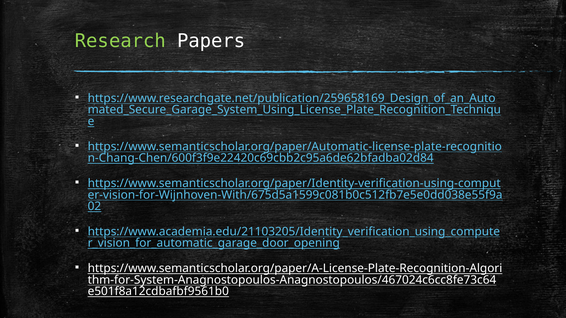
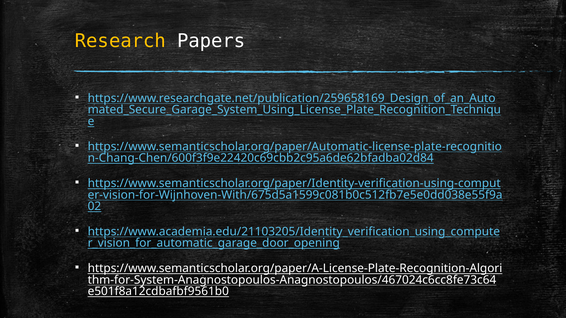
Research colour: light green -> yellow (120, 41)
